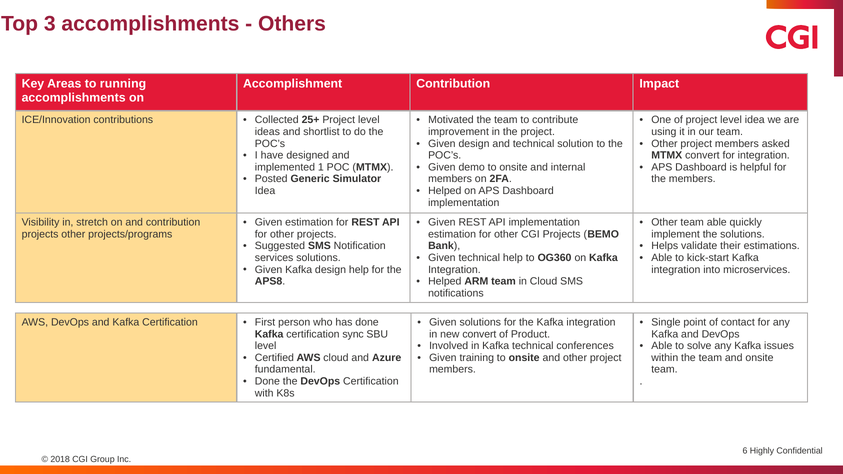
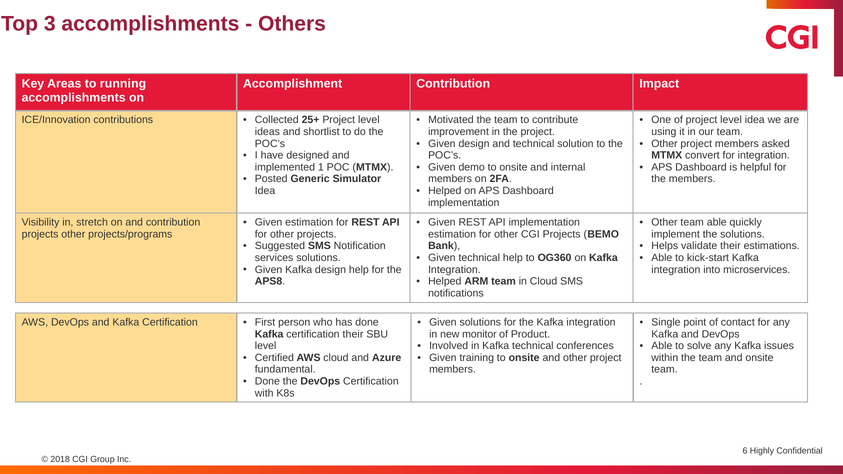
certification sync: sync -> their (353, 334)
new convert: convert -> monitor (479, 334)
